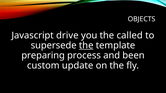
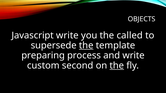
Javascript drive: drive -> write (67, 35)
and been: been -> write (134, 56)
update: update -> second (78, 66)
the underline: none -> present (117, 66)
